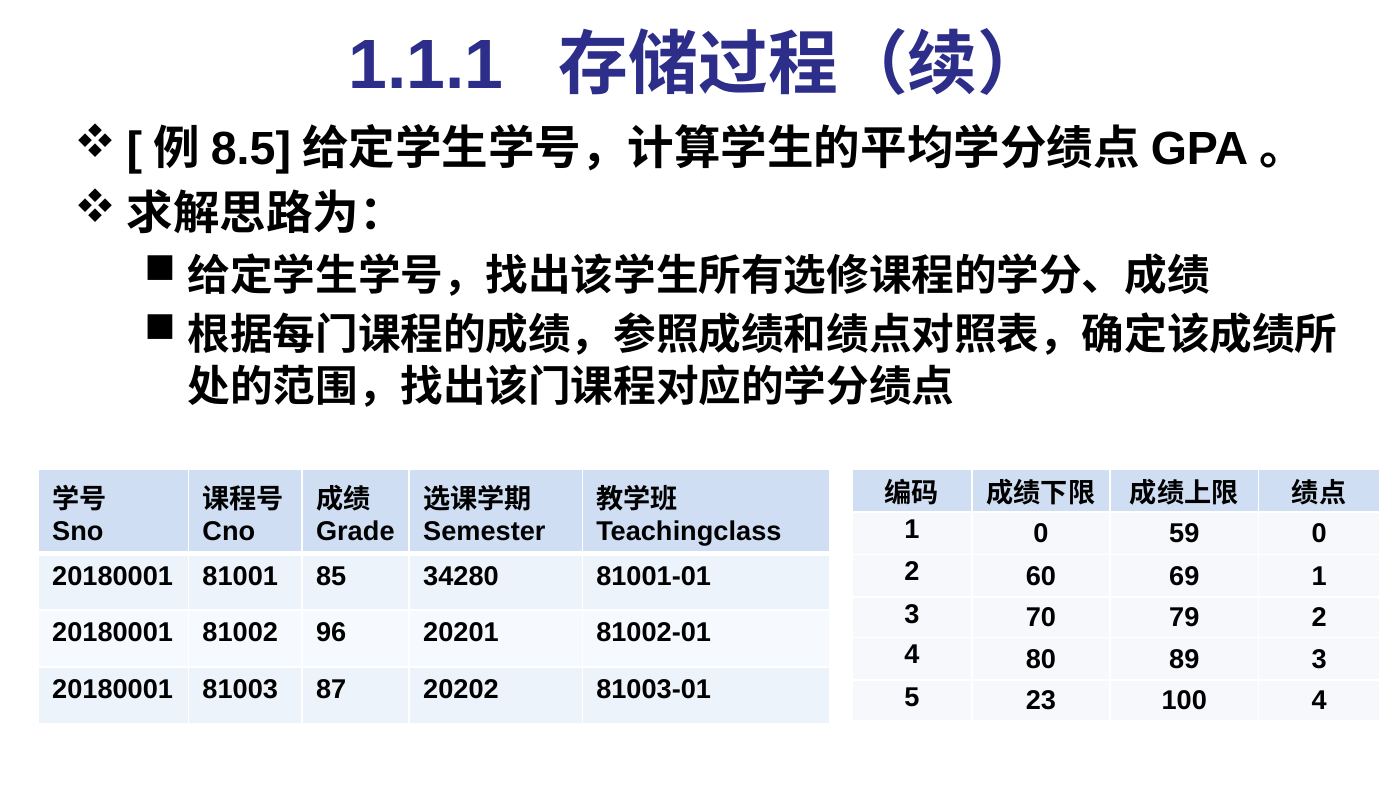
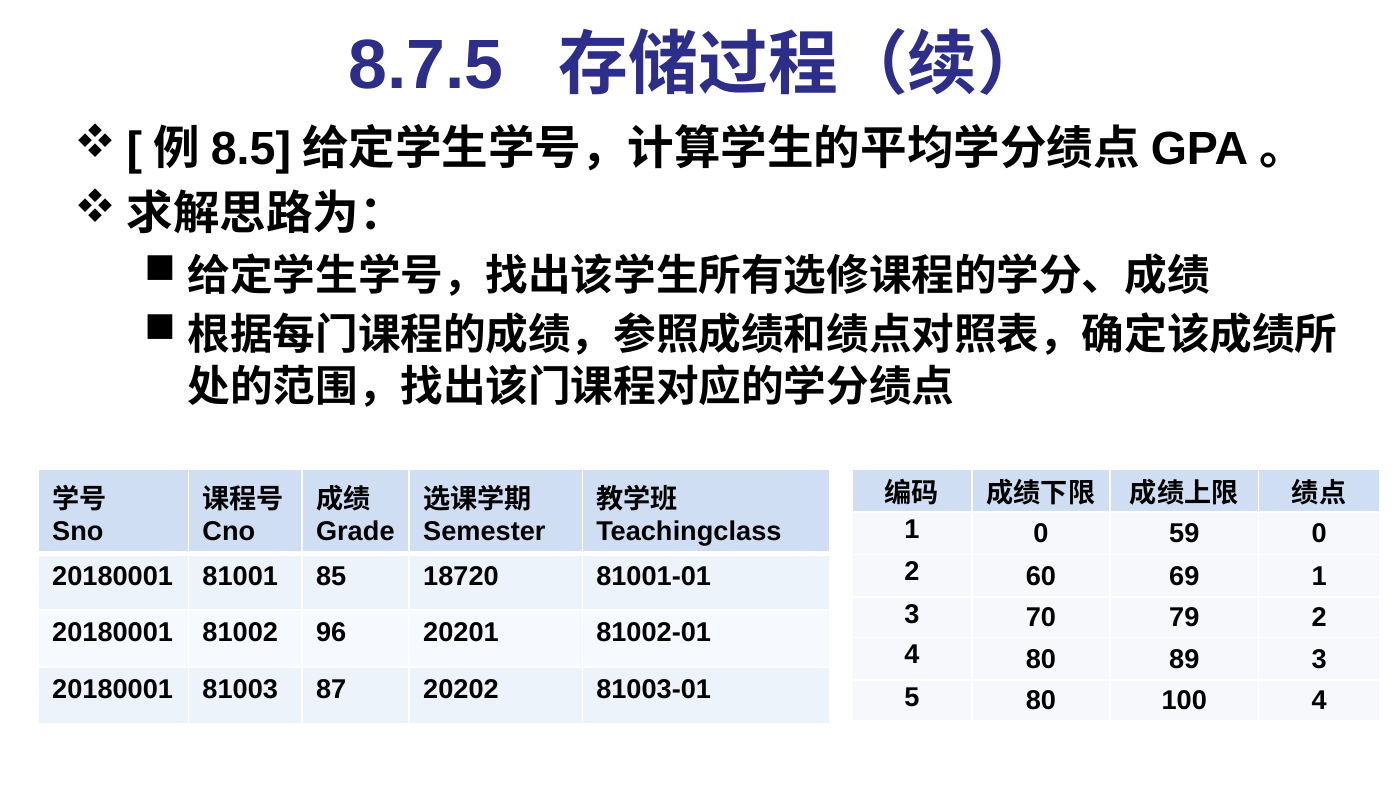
1.1.1: 1.1.1 -> 8.7.5 (426, 66)
34280: 34280 -> 18720 (461, 576)
5 23: 23 -> 80 (1041, 701)
